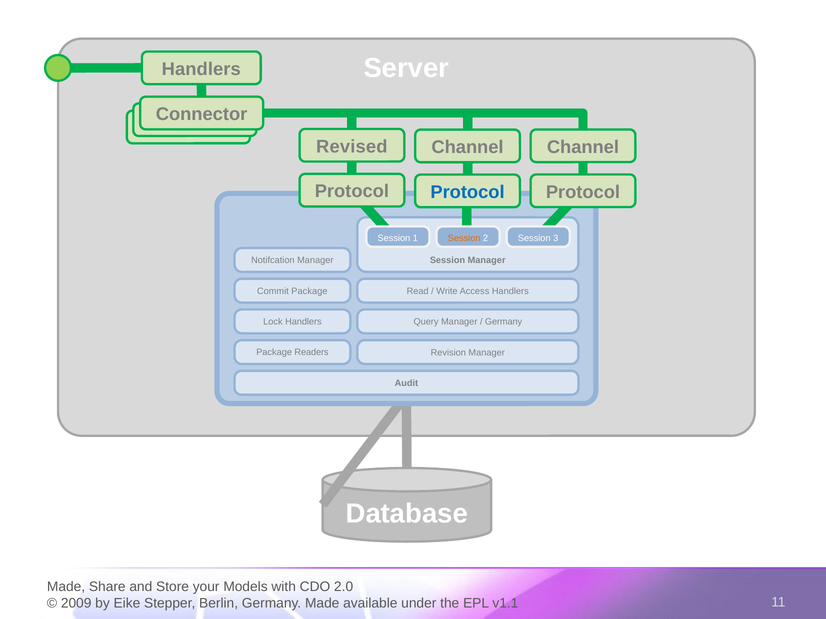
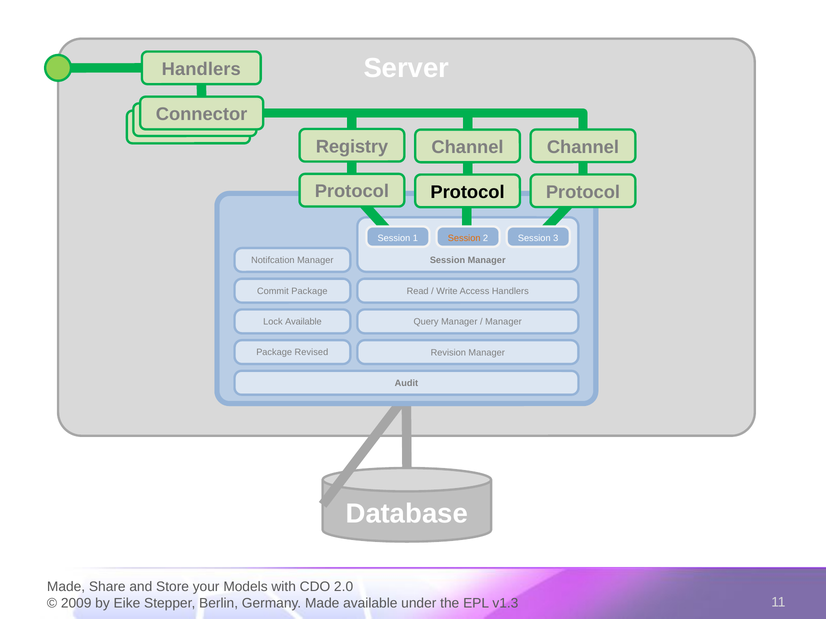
Revised: Revised -> Registry (352, 147)
Protocol colour: blue -> black (468, 192)
Lock Handlers: Handlers -> Available (303, 322)
Germany: Germany -> Manager (503, 322)
Readers: Readers -> Revised (311, 353)
v1.1: v1.1 -> v1.3 (505, 604)
